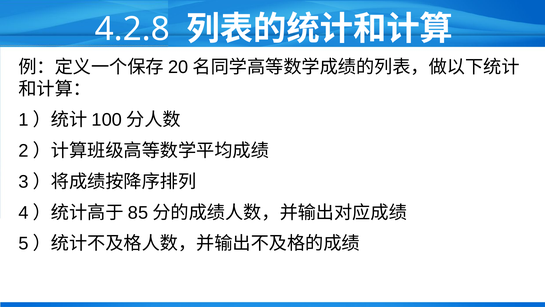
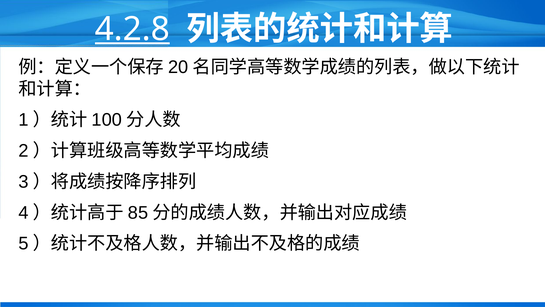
4.2.8 underline: none -> present (132, 29)
